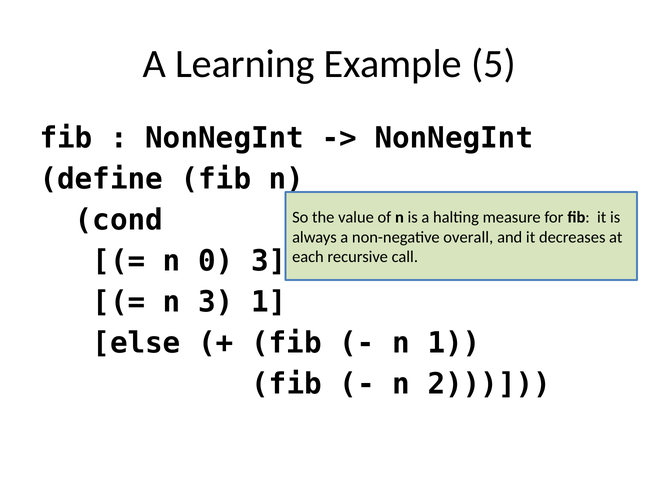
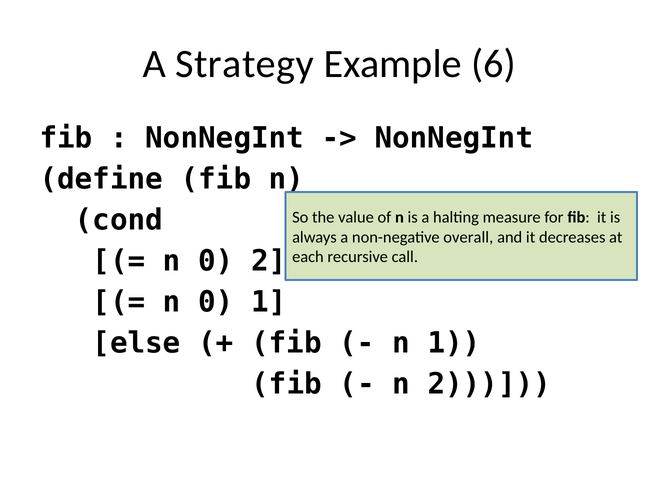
Learning: Learning -> Strategy (245, 64)
5: 5 -> 6 (493, 64)
0 3: 3 -> 2 (269, 261)
3: 3 -> 0 (216, 302)
